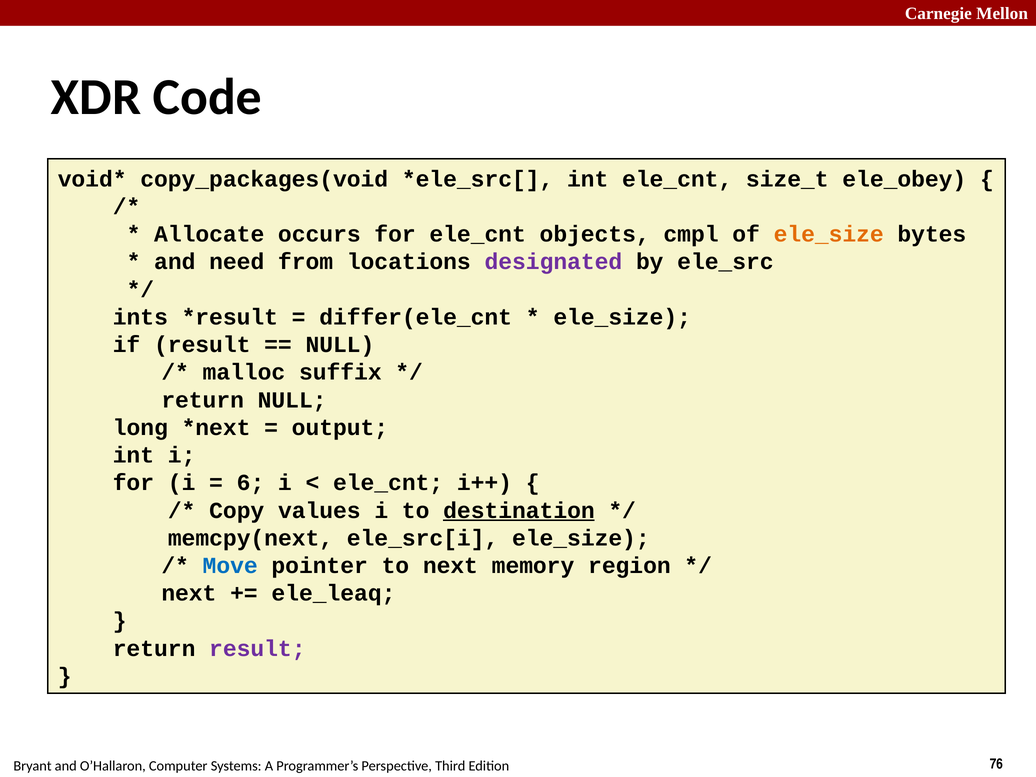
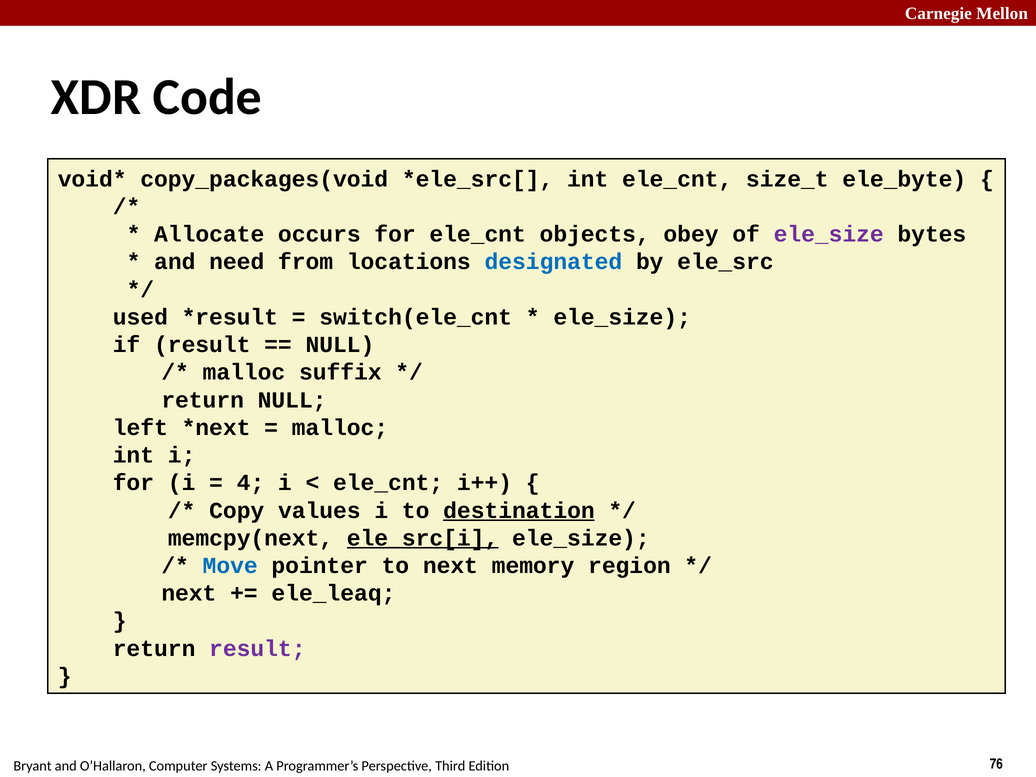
ele_obey: ele_obey -> ele_byte (904, 179)
cmpl: cmpl -> obey (691, 234)
ele_size colour: orange -> purple (829, 234)
designated colour: purple -> blue (553, 262)
ints: ints -> used (140, 317)
differ(ele_cnt: differ(ele_cnt -> switch(ele_cnt (416, 317)
long: long -> left (140, 428)
output: output -> malloc (340, 428)
6: 6 -> 4 (251, 483)
ele_src[i underline: none -> present (423, 538)
